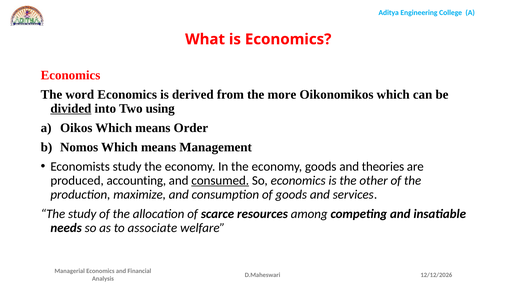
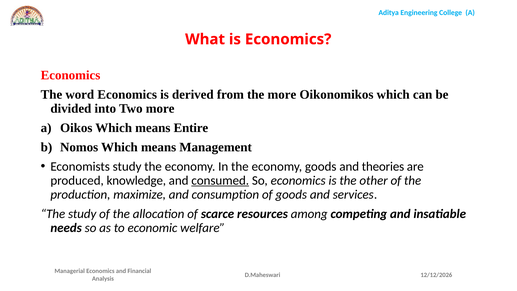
divided underline: present -> none (71, 108)
Two using: using -> more (160, 108)
Order: Order -> Entire (191, 128)
accounting: accounting -> knowledge (136, 180)
associate: associate -> economic (152, 228)
